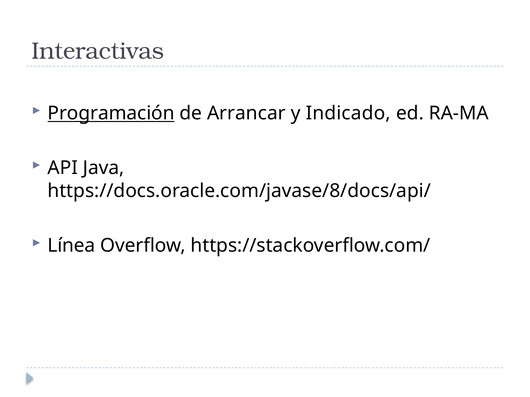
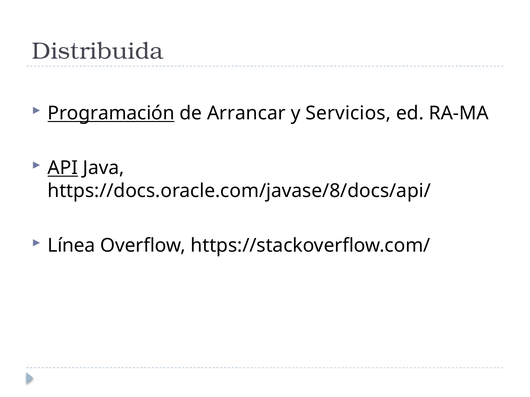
Interactivas: Interactivas -> Distribuida (98, 51)
Indicado: Indicado -> Servicios (348, 113)
API underline: none -> present (63, 168)
